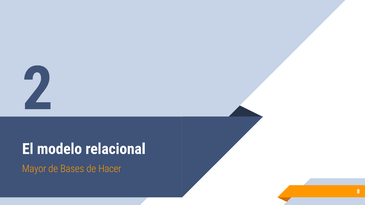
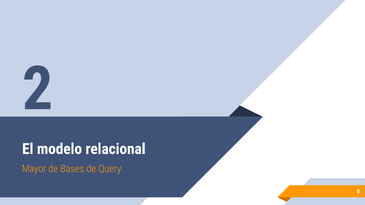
Hacer: Hacer -> Query (110, 169)
